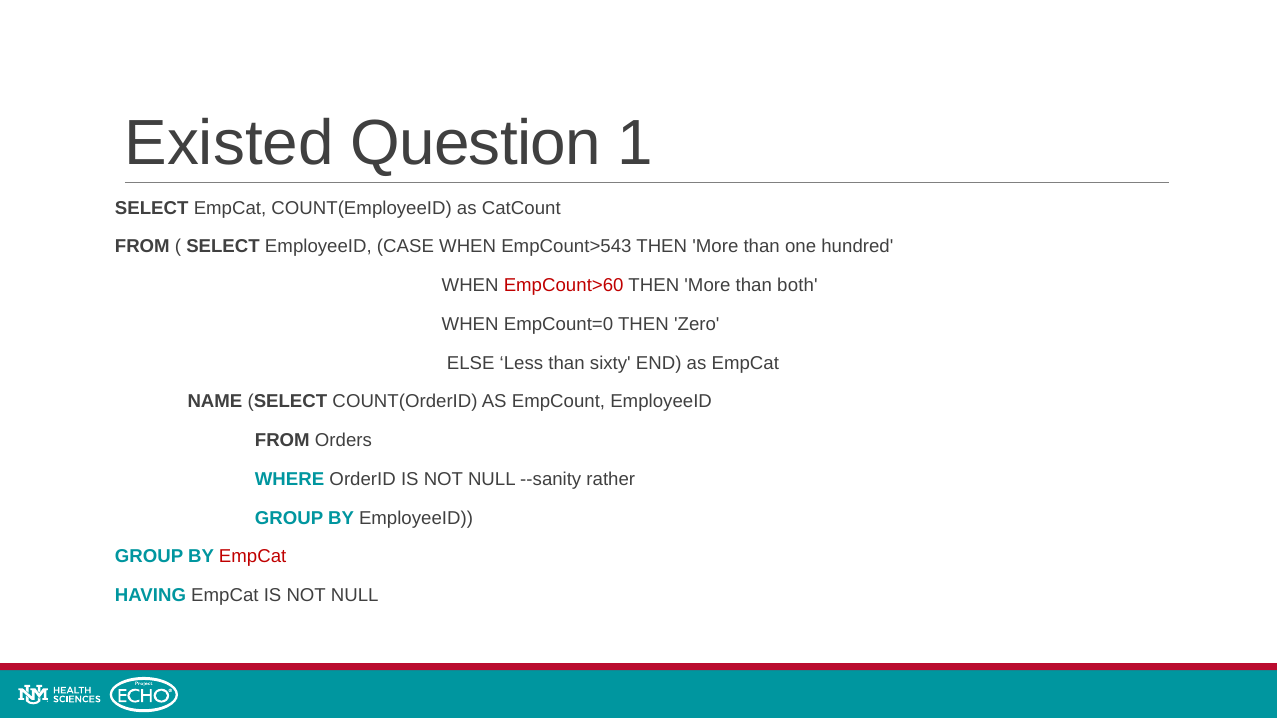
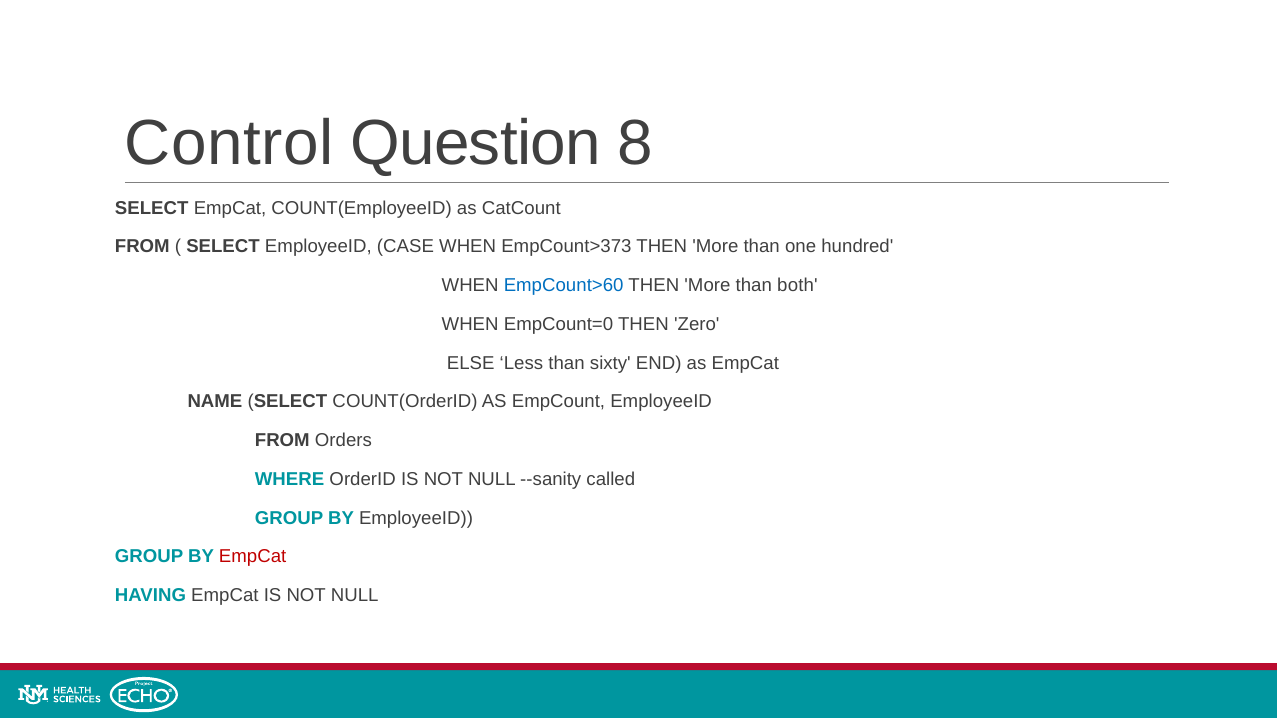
Existed: Existed -> Control (229, 143)
1: 1 -> 8 (635, 143)
EmpCount>543: EmpCount>543 -> EmpCount>373 (566, 247)
EmpCount>60 colour: red -> blue (564, 286)
rather: rather -> called (611, 479)
